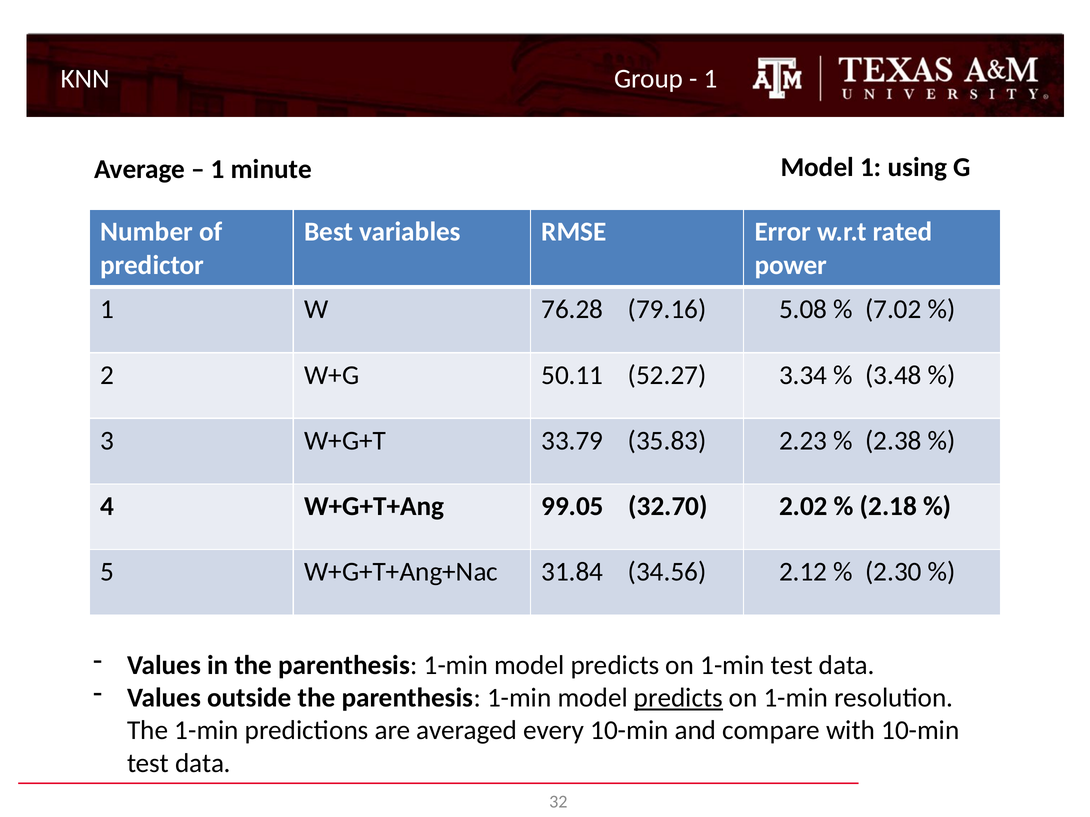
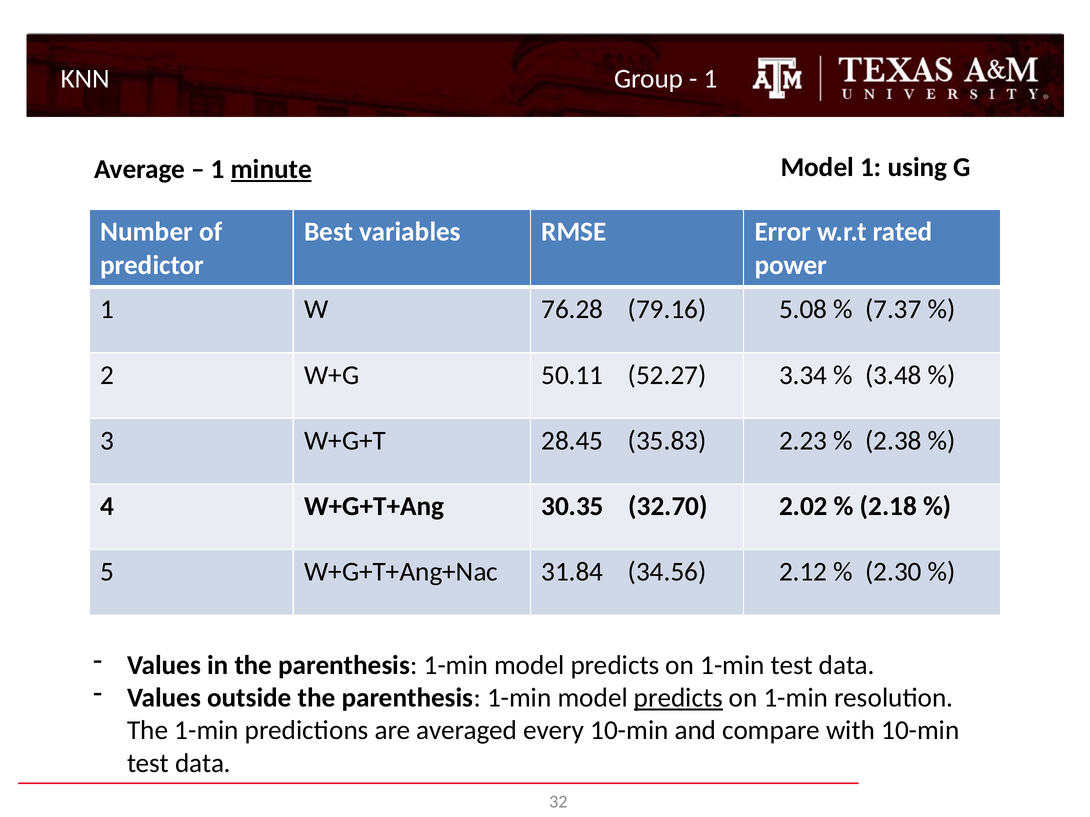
minute underline: none -> present (271, 169)
7.02: 7.02 -> 7.37 (893, 310)
33.79: 33.79 -> 28.45 (572, 441)
99.05: 99.05 -> 30.35 (573, 507)
